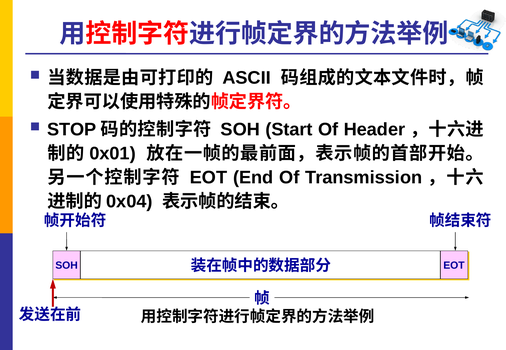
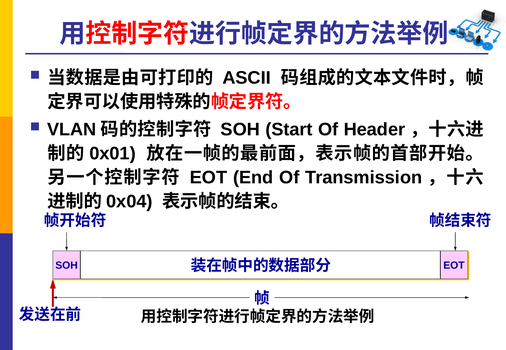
STOP: STOP -> VLAN (72, 130)
